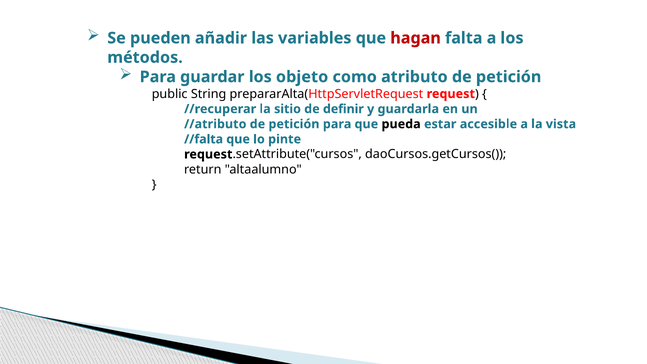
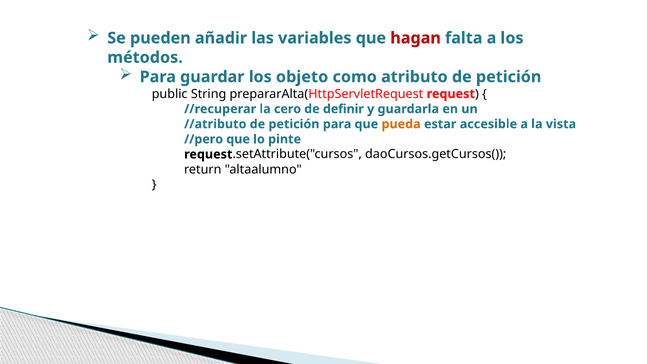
sitio: sitio -> cero (288, 109)
pueda colour: black -> orange (401, 124)
//falta: //falta -> //pero (204, 139)
